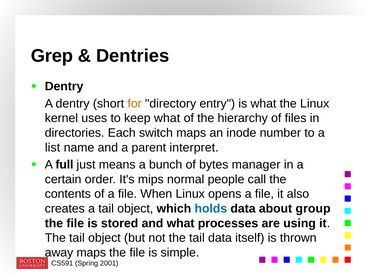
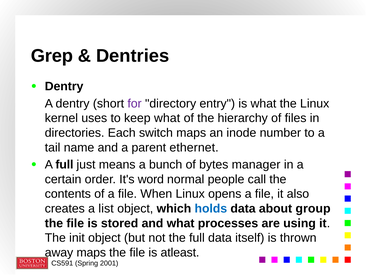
for colour: orange -> purple (135, 103)
list: list -> tail (53, 147)
interpret: interpret -> ethernet (194, 147)
mips: mips -> word (151, 179)
a tail: tail -> list (106, 208)
tail: tail -> init (77, 237)
not the tail: tail -> full (197, 237)
simple: simple -> atleast (180, 252)
